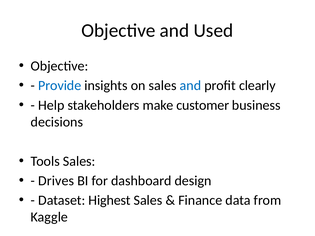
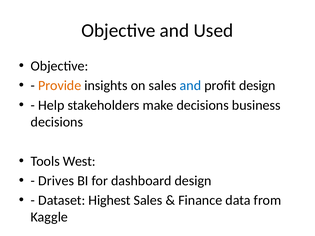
Provide colour: blue -> orange (60, 86)
profit clearly: clearly -> design (257, 86)
make customer: customer -> decisions (203, 105)
Tools Sales: Sales -> West (79, 161)
